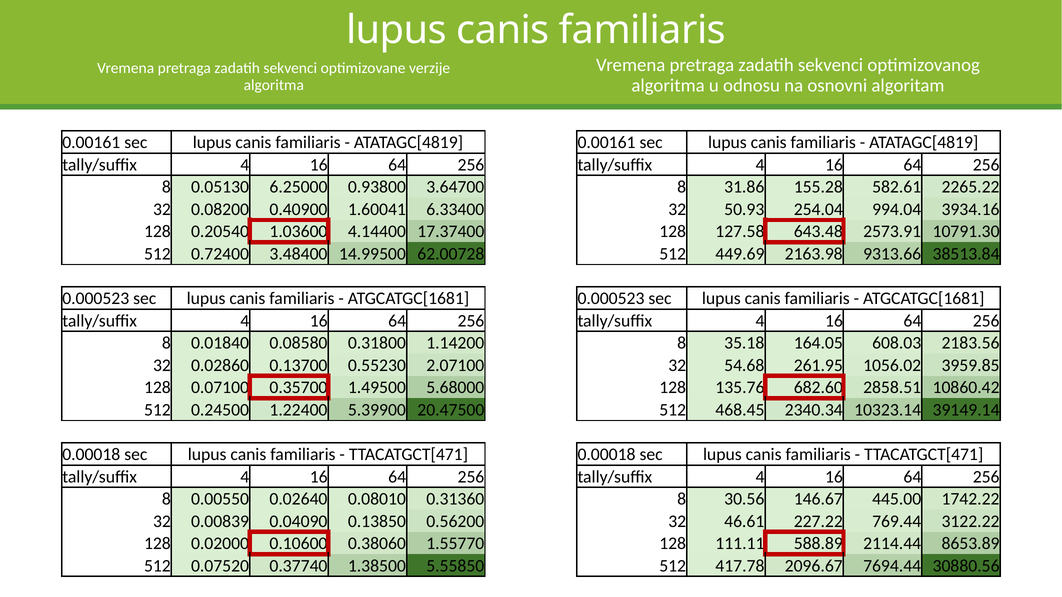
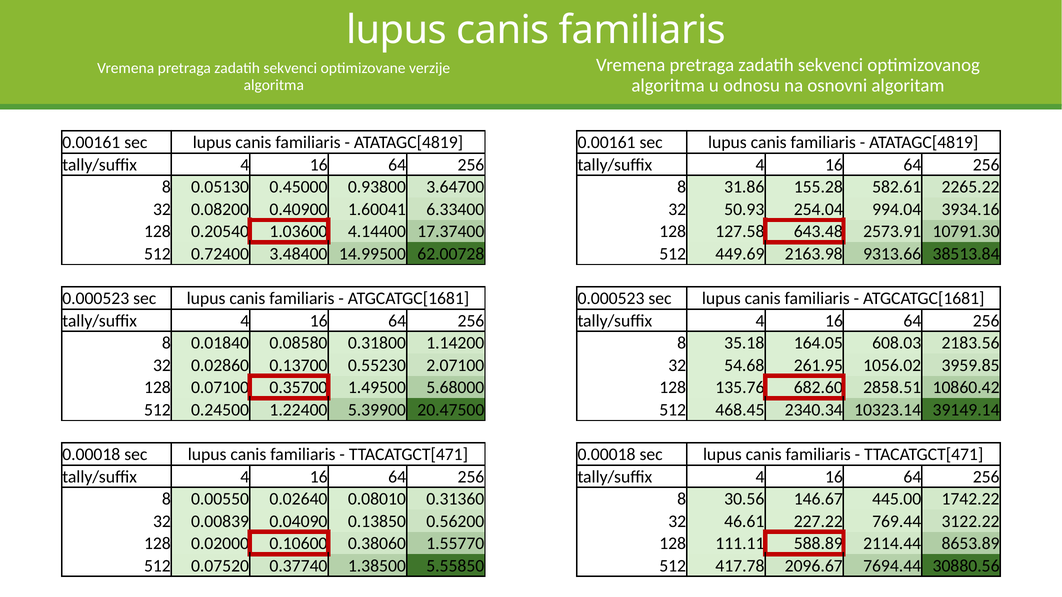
6.25000: 6.25000 -> 0.45000 (298, 187)
